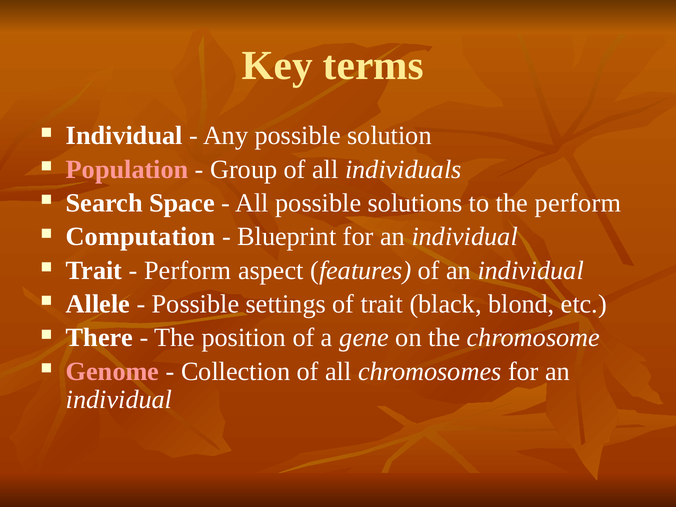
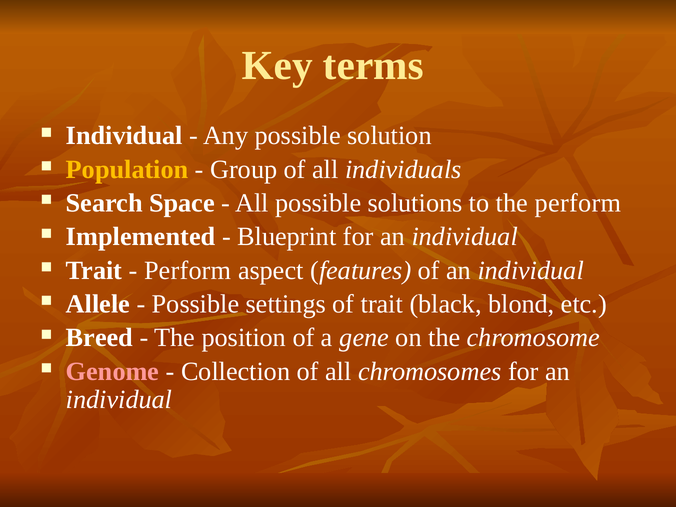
Population colour: pink -> yellow (127, 169)
Computation: Computation -> Implemented (141, 237)
There: There -> Breed (99, 338)
